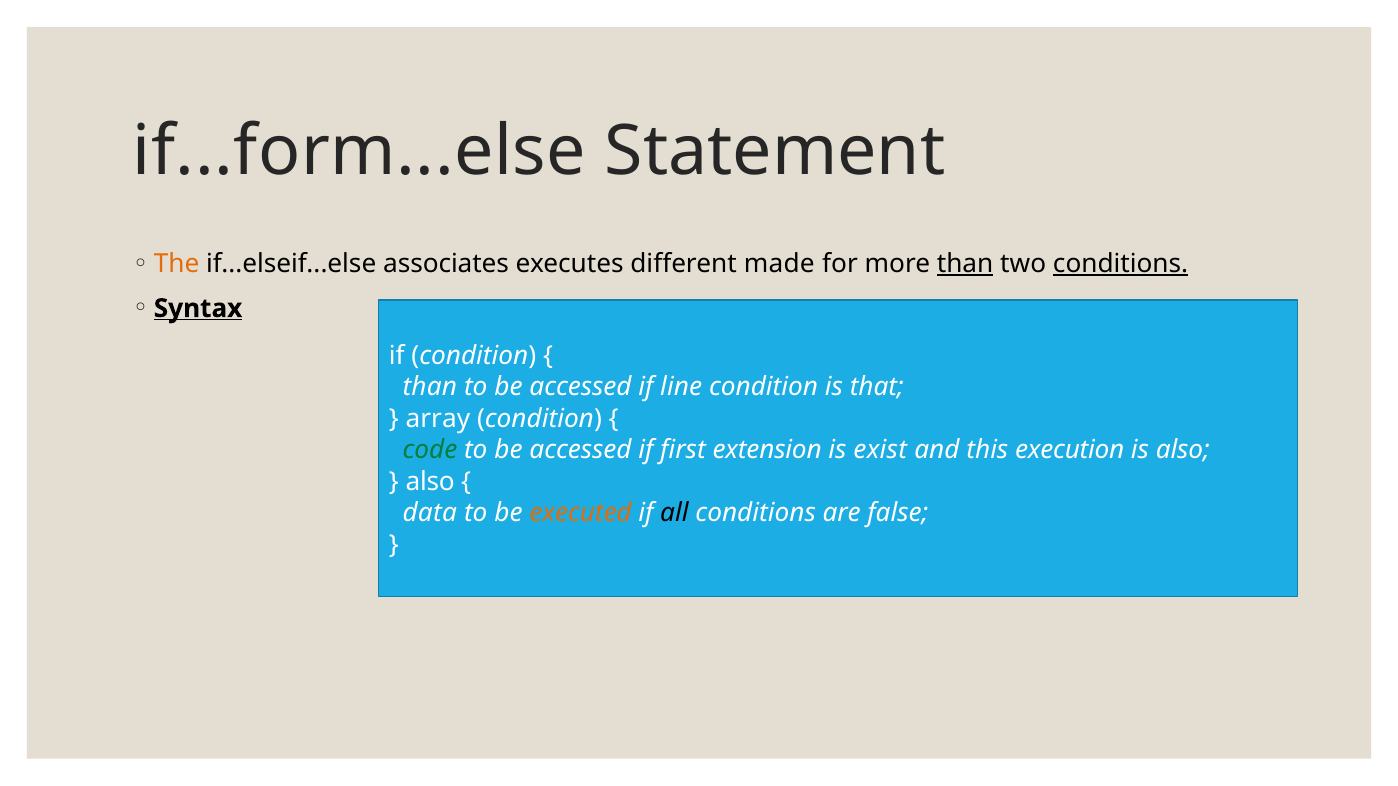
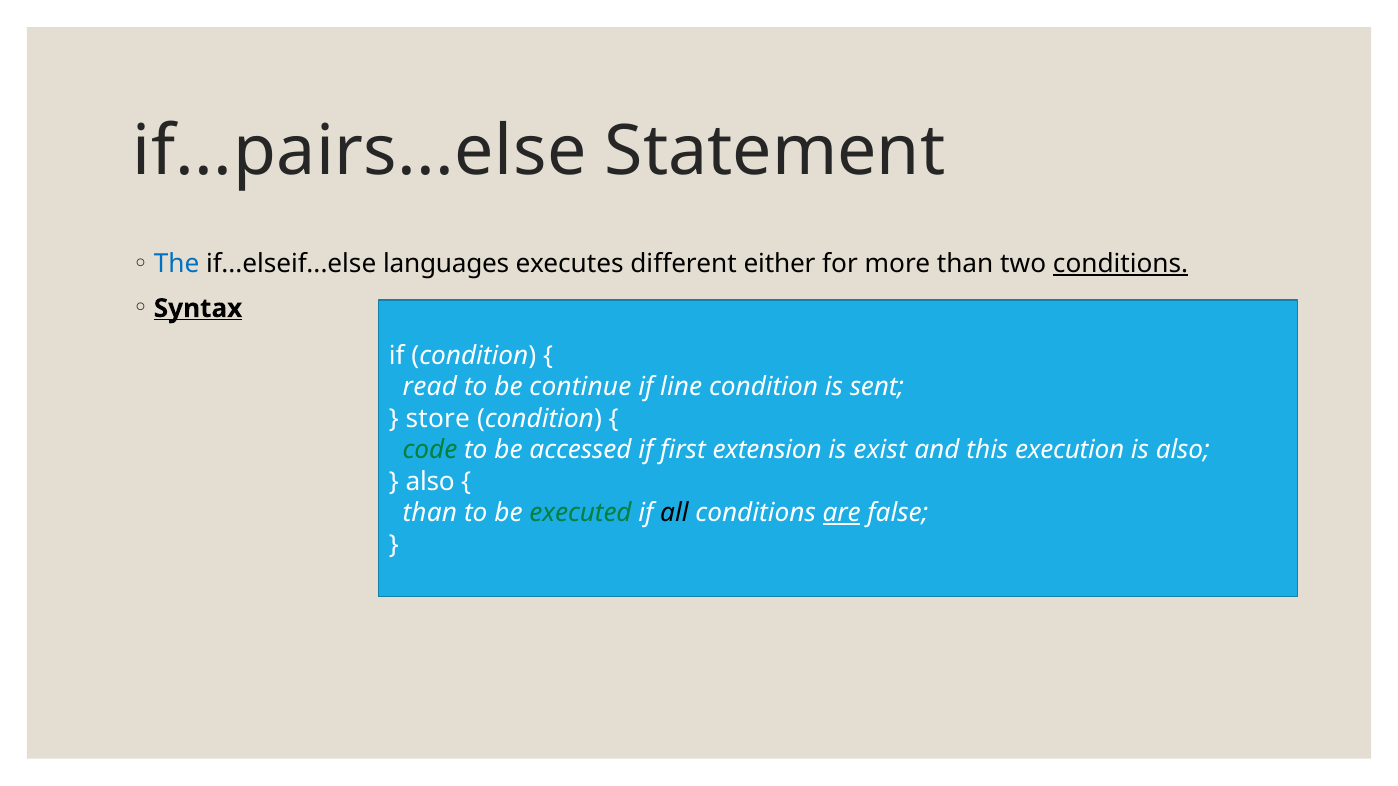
if...form...else: if...form...else -> if...pairs...else (360, 152)
The colour: orange -> blue (177, 264)
associates: associates -> languages (446, 264)
made: made -> either (780, 264)
than underline: present -> none (965, 264)
than: than -> read (430, 387)
accessed: accessed -> continue (580, 387)
that: that -> sent (877, 387)
array: array -> store (438, 419)
data: data -> than (430, 513)
executed colour: orange -> green (581, 513)
are underline: none -> present (842, 513)
